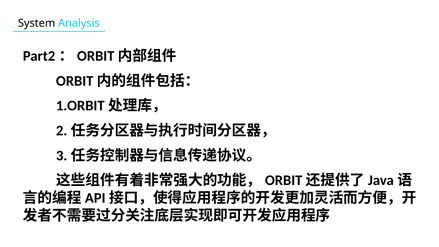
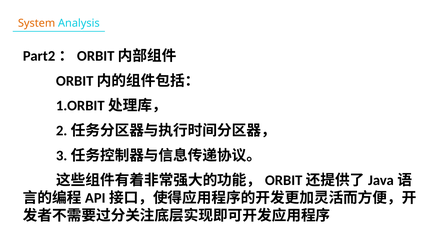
System colour: black -> orange (37, 23)
